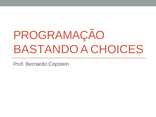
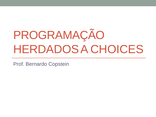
BASTANDO: BASTANDO -> HERDADOS (46, 49)
